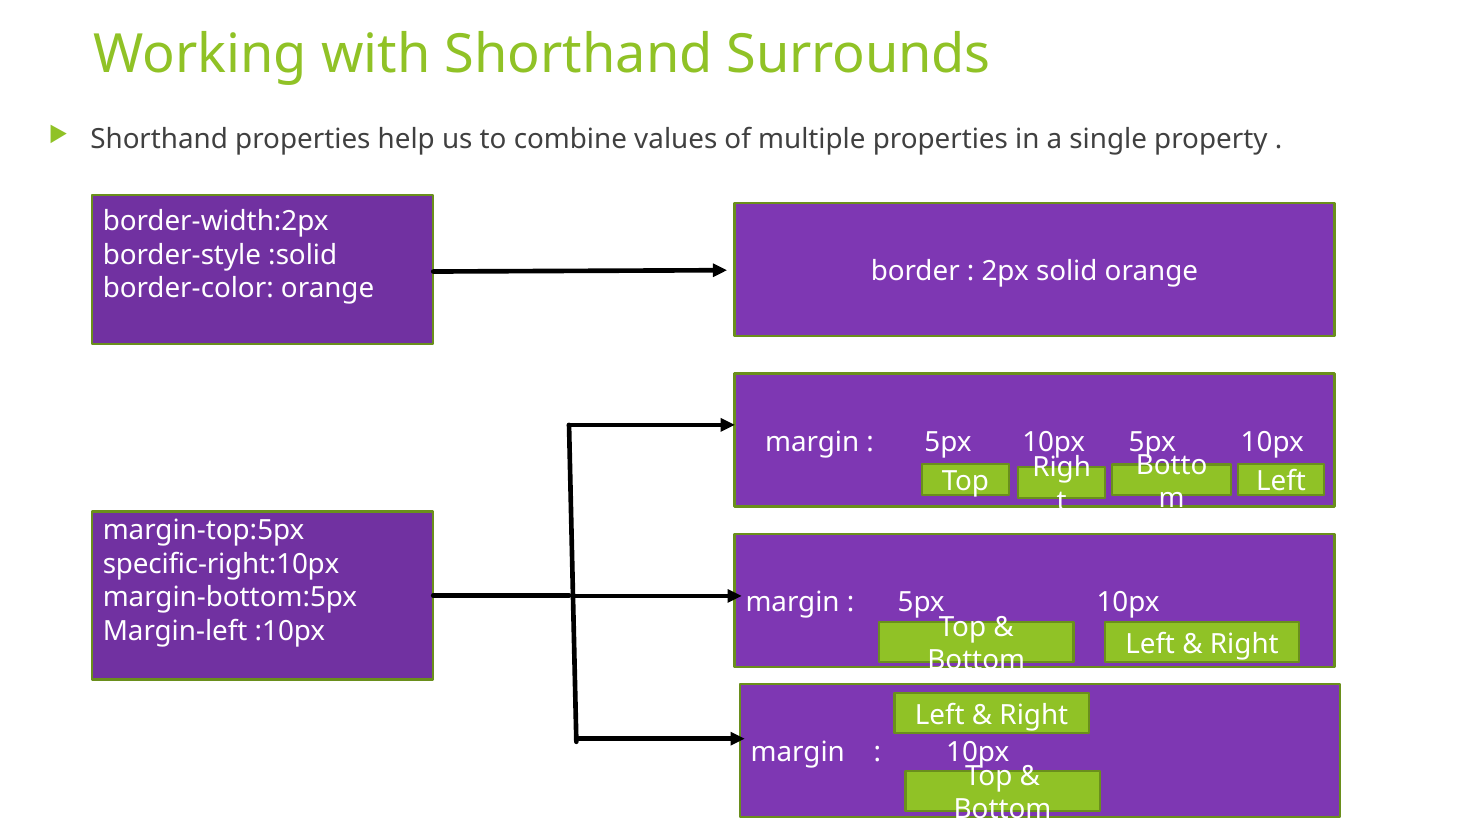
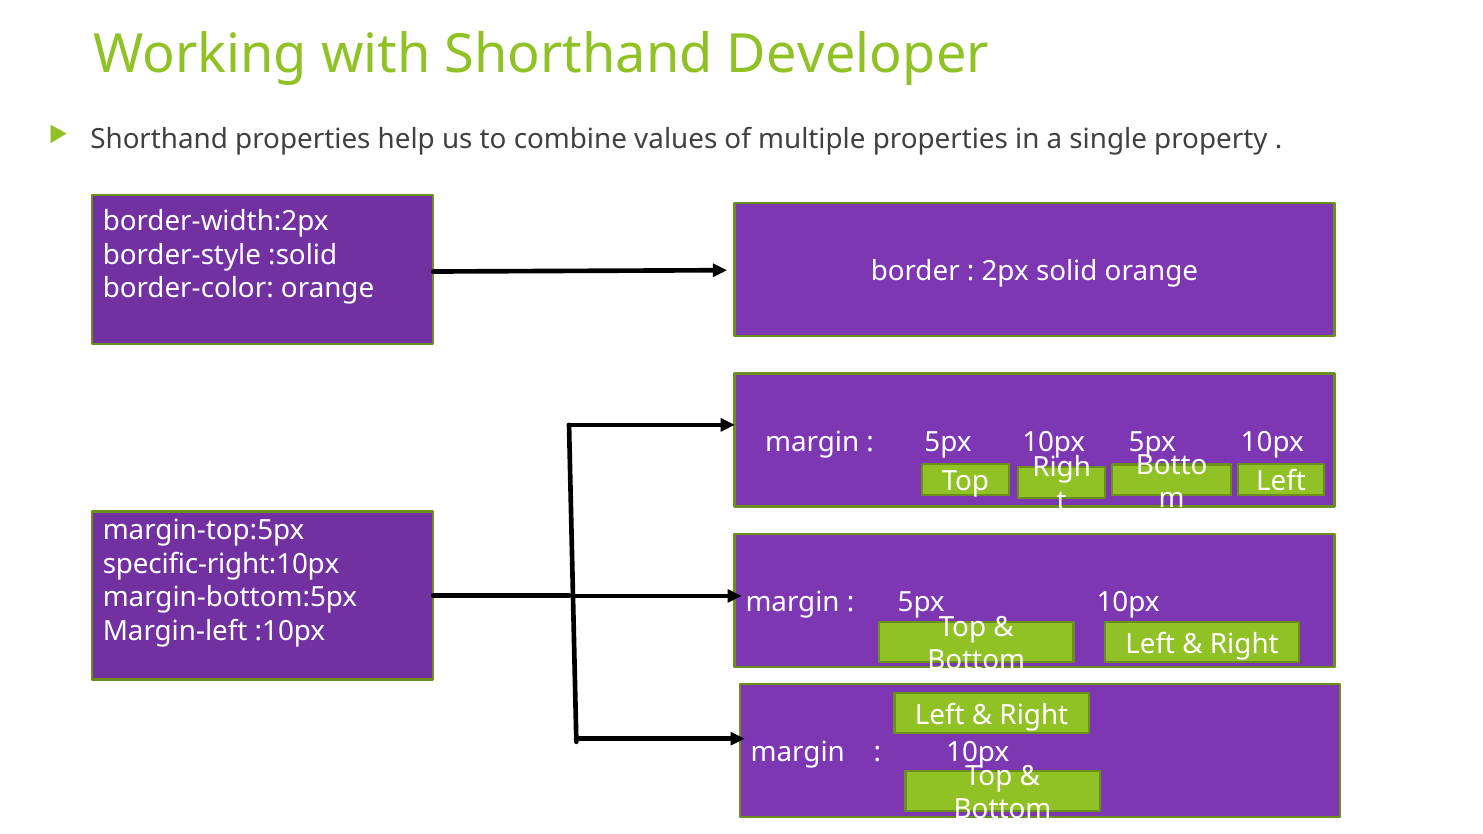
Surrounds: Surrounds -> Developer (858, 55)
